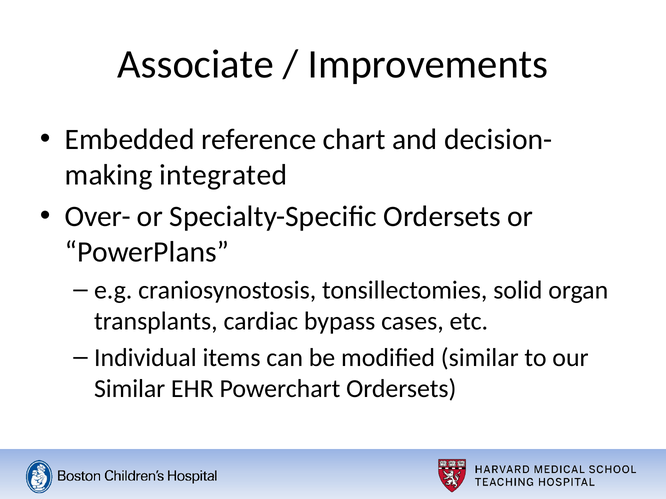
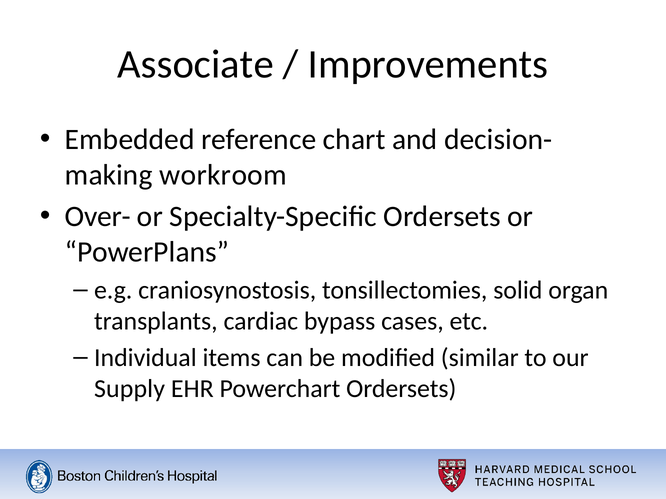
integrated: integrated -> workroom (223, 175)
Similar: Similar -> Supply (130, 389)
